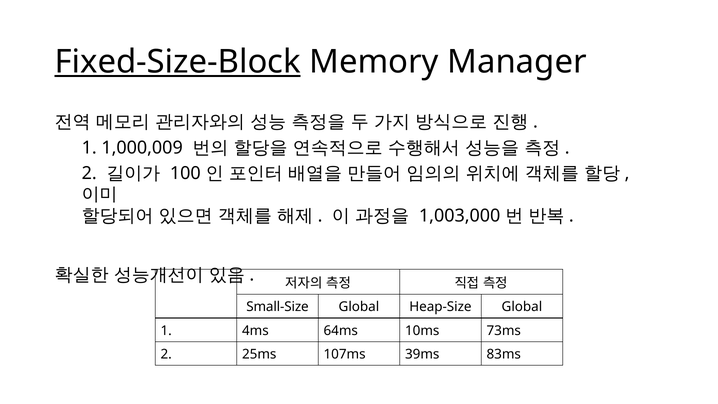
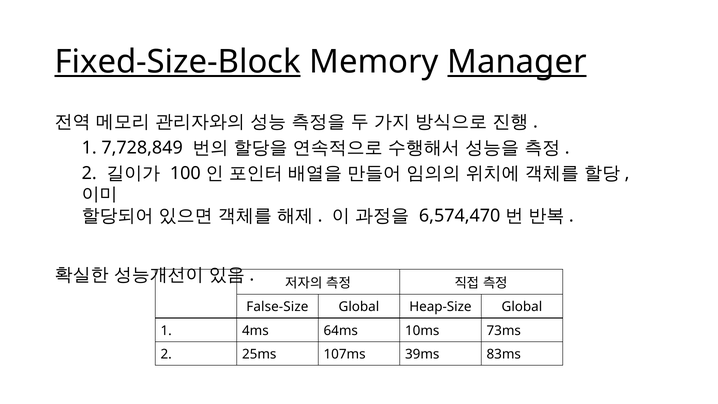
Manager underline: none -> present (517, 62)
1,000,009: 1,000,009 -> 7,728,849 (142, 148)
1,003,000: 1,003,000 -> 6,574,470 (460, 216)
Small-Size: Small-Size -> False-Size (277, 307)
